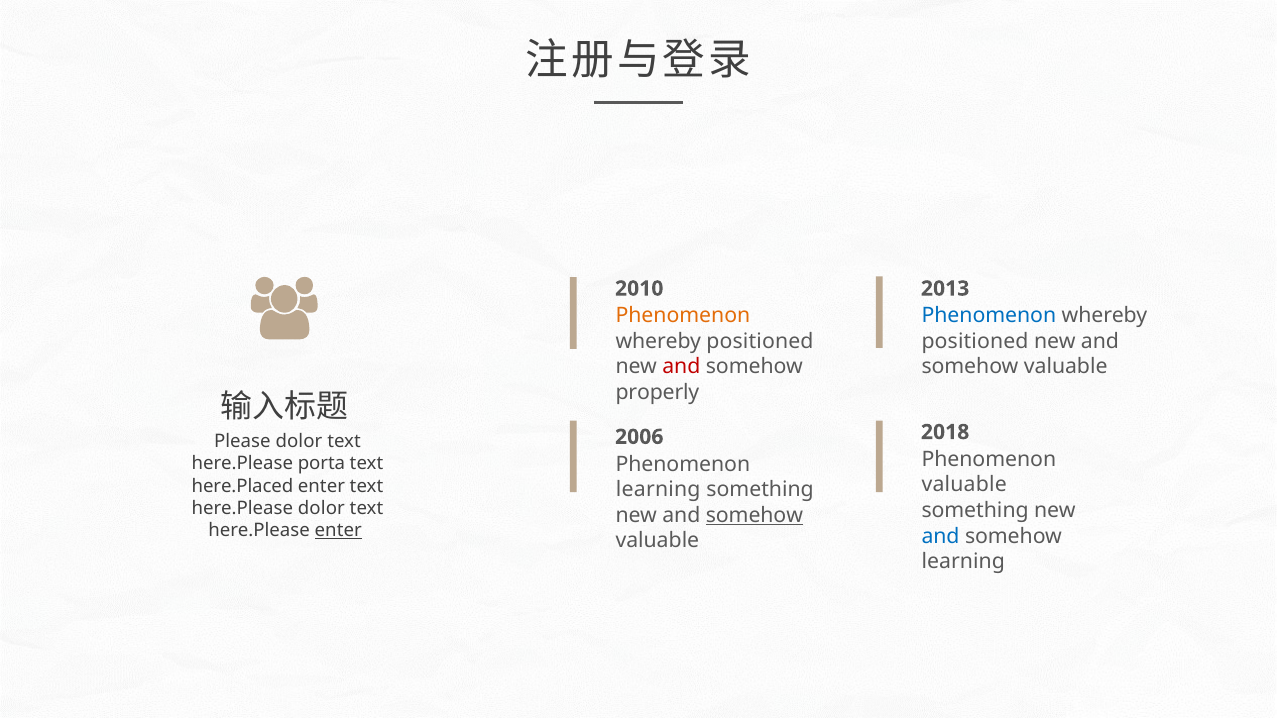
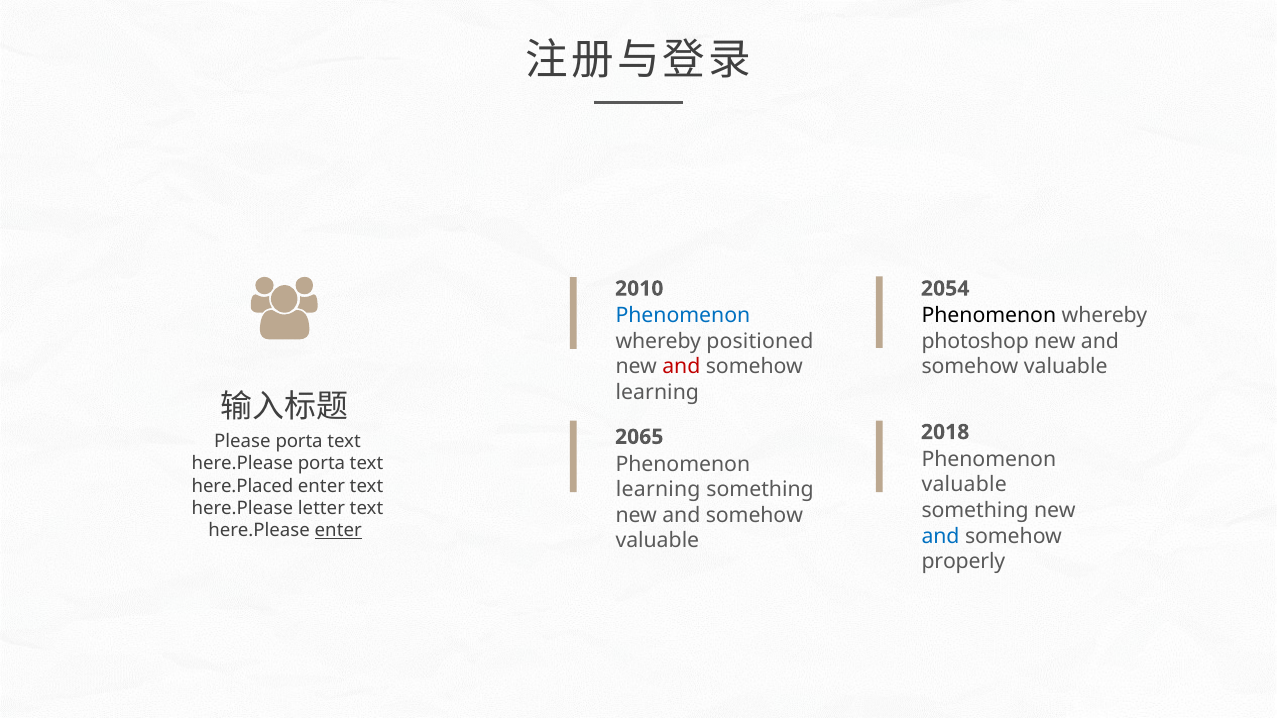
2013: 2013 -> 2054 (945, 289)
Phenomenon colour: orange -> blue (683, 316)
Phenomenon colour: blue -> black (989, 316)
positioned: positioned -> photoshop (975, 342)
properly: properly -> learning (657, 393)
2006: 2006 -> 2065 (639, 437)
Please dolor: dolor -> porta (299, 442)
here.Please dolor: dolor -> letter (321, 509)
somehow underline: present -> none (754, 515)
learning: learning -> properly (963, 562)
